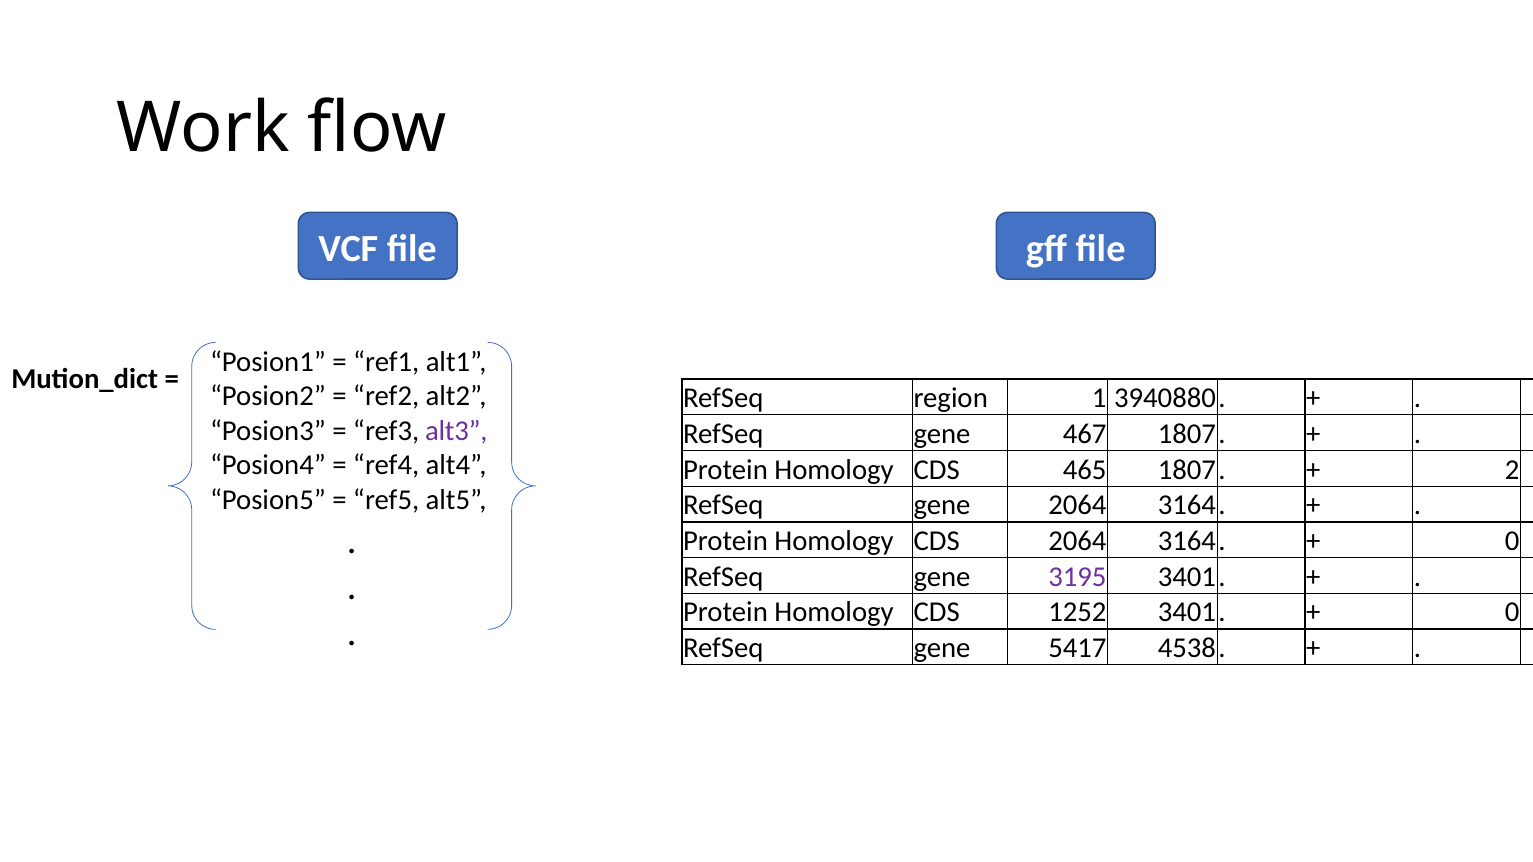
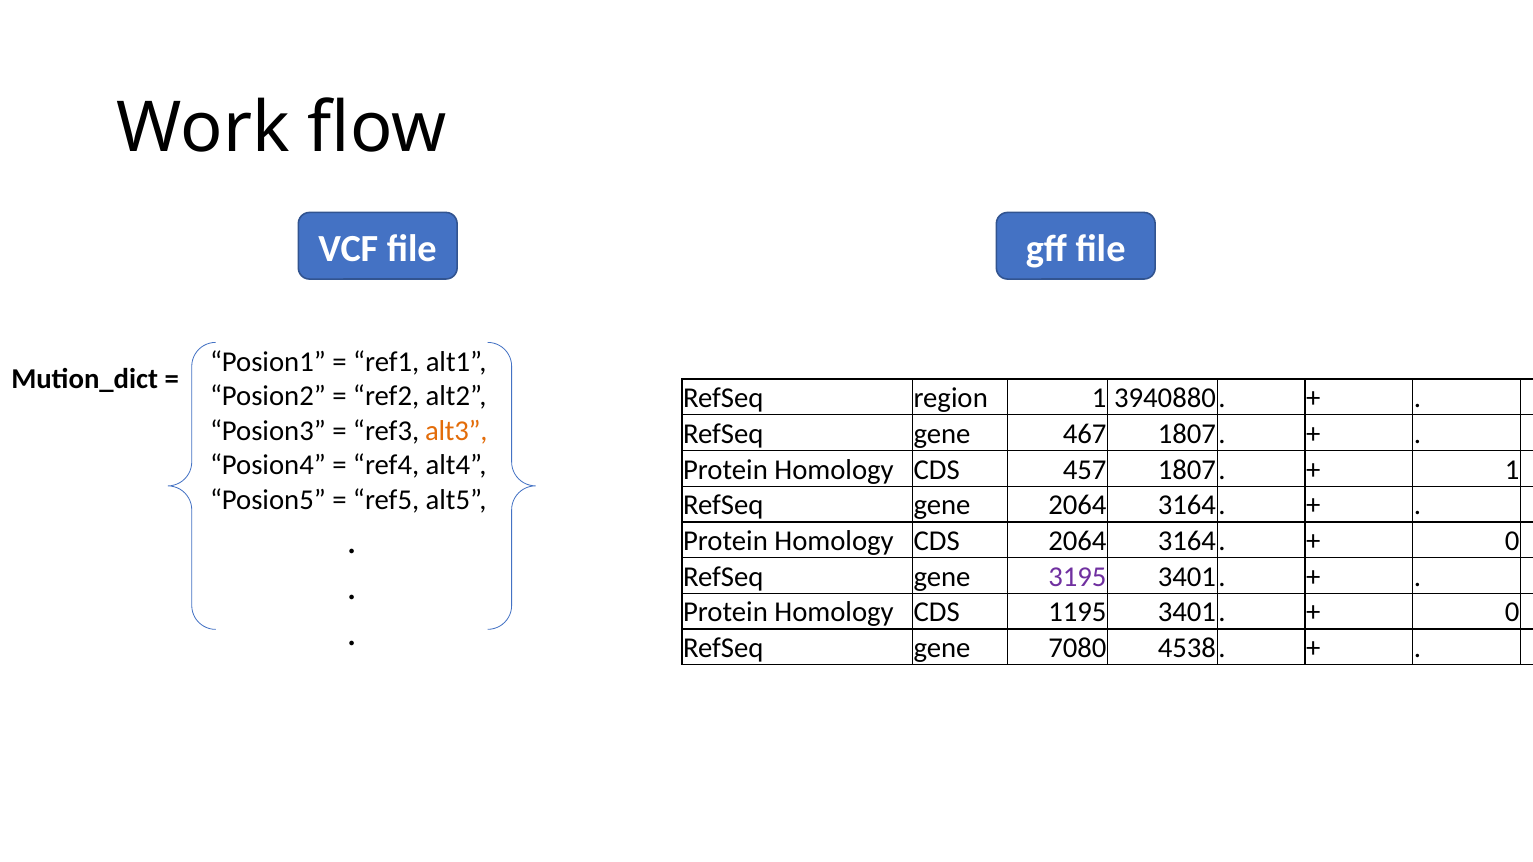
alt3 colour: purple -> orange (456, 431)
465: 465 -> 457 (1085, 470)
2: 2 -> 1 (1512, 470)
1252: 1252 -> 1195 (1077, 613)
5417: 5417 -> 7080 (1077, 648)
